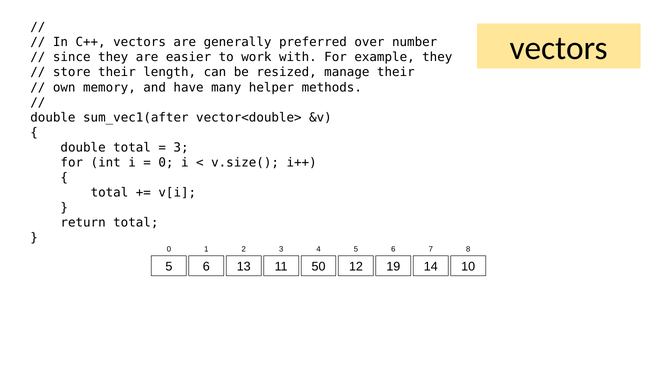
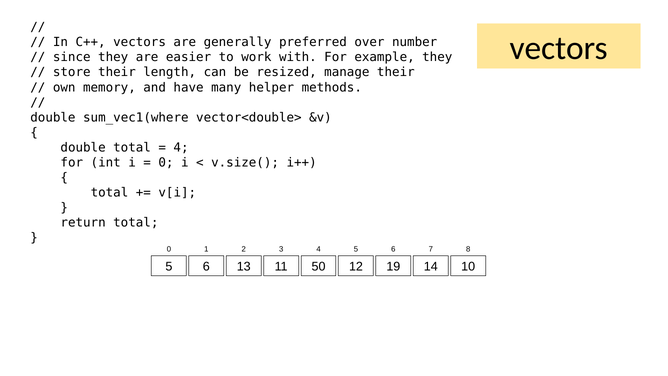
sum_vec1(after: sum_vec1(after -> sum_vec1(where (136, 117)
3: 3 -> 4 (181, 147)
